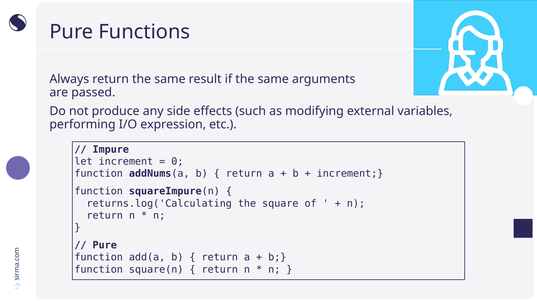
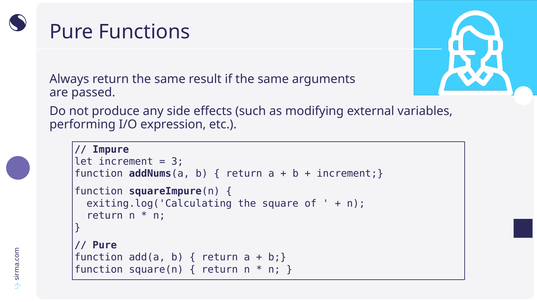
0: 0 -> 3 (177, 162)
returns.log('Calculating: returns.log('Calculating -> exiting.log('Calculating (159, 203)
